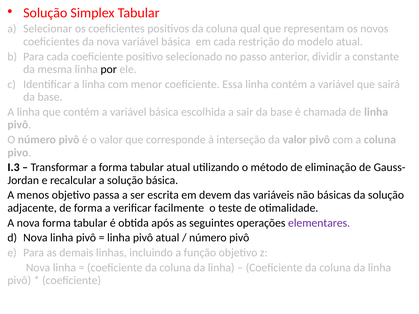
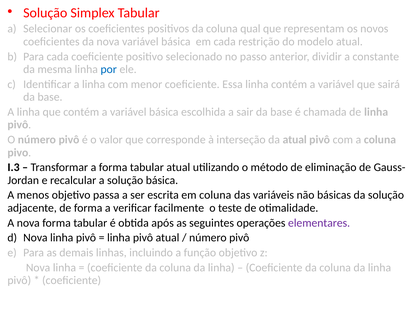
por colour: black -> blue (109, 69)
da valor: valor -> atual (295, 140)
em devem: devem -> coluna (215, 195)
